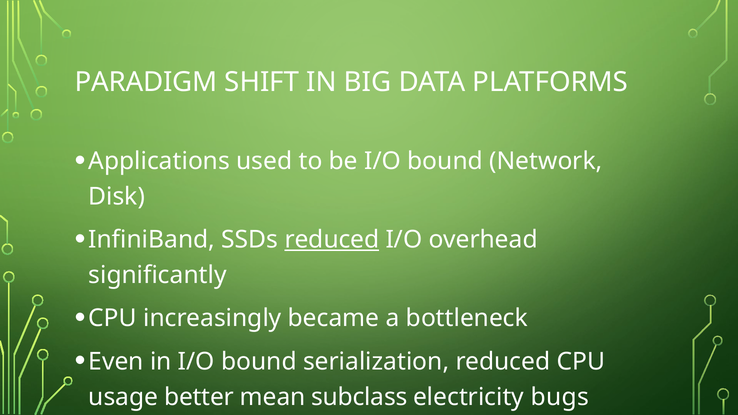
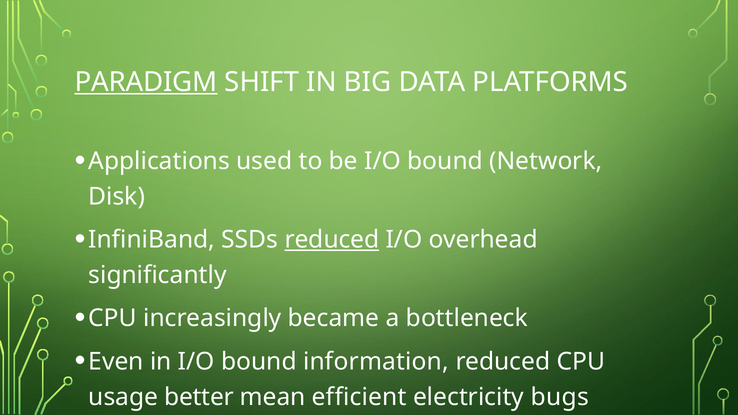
PARADIGM underline: none -> present (146, 82)
serialization: serialization -> information (376, 362)
subclass: subclass -> efficient (359, 397)
